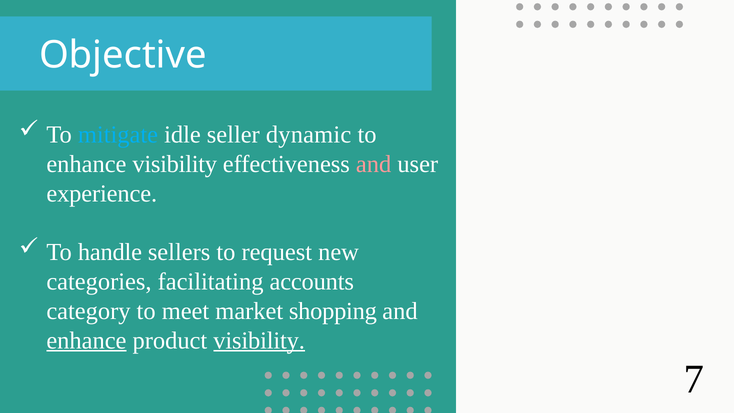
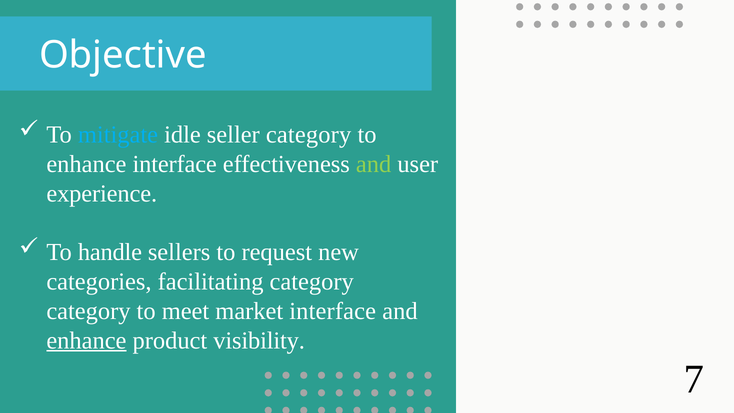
seller dynamic: dynamic -> category (309, 135)
enhance visibility: visibility -> interface (175, 164)
and colour: pink -> light green (374, 164)
facilitating accounts: accounts -> category (312, 282)
market shopping: shopping -> interface (333, 311)
visibility underline: present -> none (259, 340)
